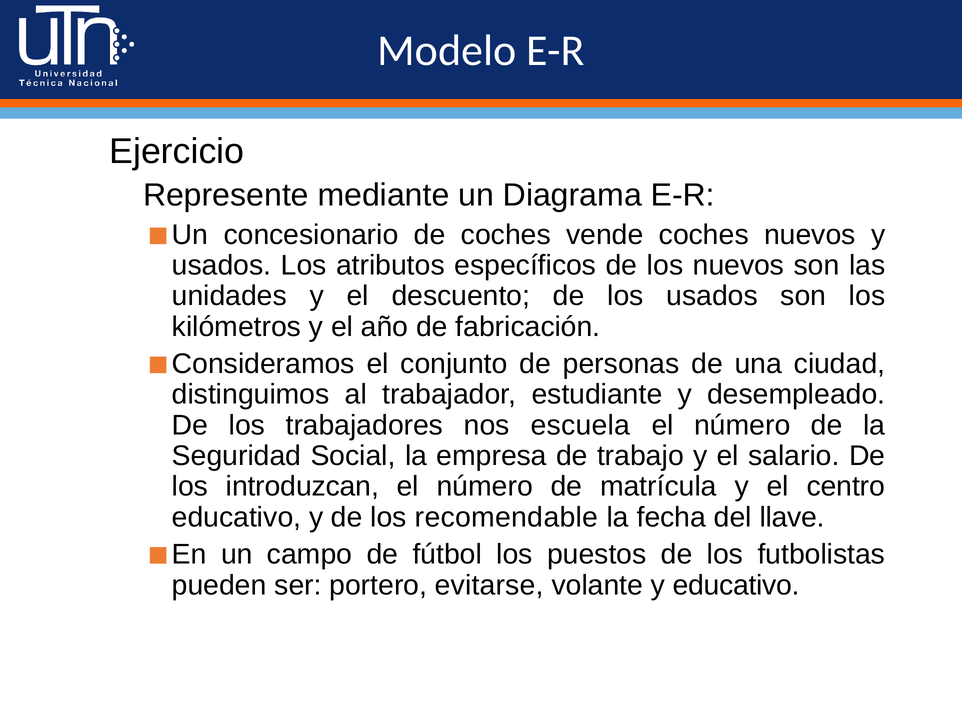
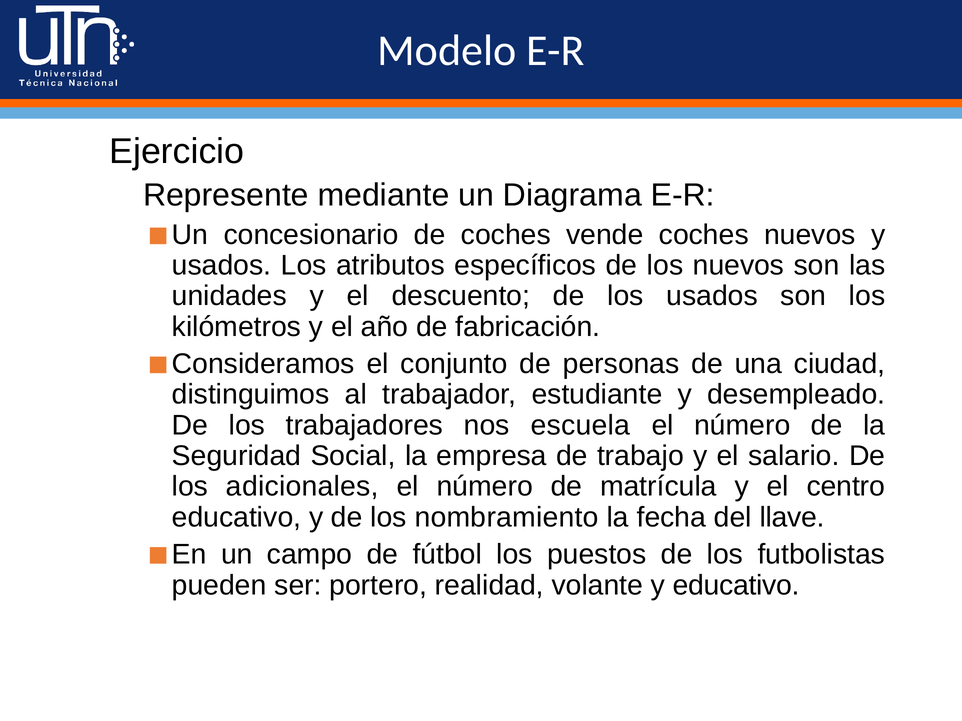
introduzcan: introduzcan -> adicionales (302, 487)
recomendable: recomendable -> nombramiento (507, 518)
evitarse: evitarse -> realidad (489, 586)
